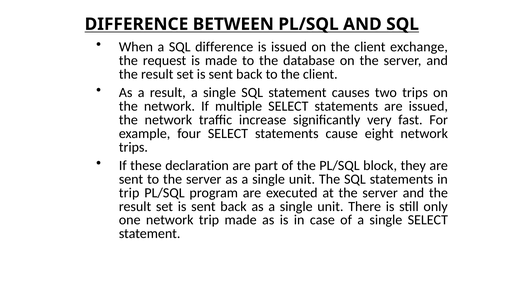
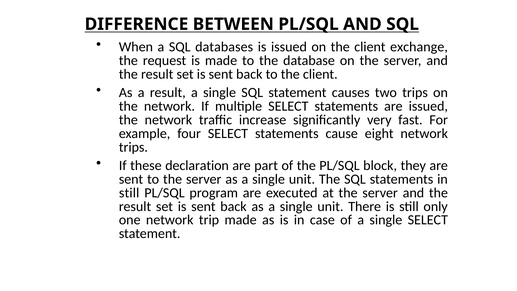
SQL difference: difference -> databases (224, 47)
trip: trip -> still (129, 193)
